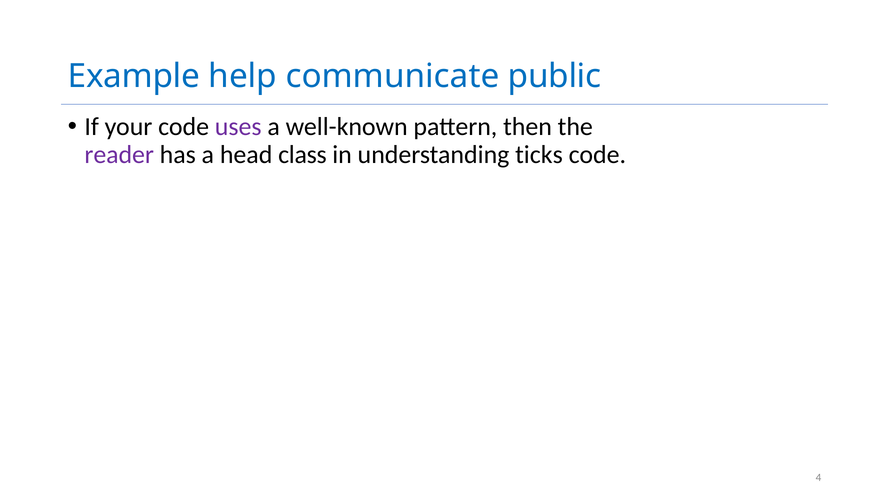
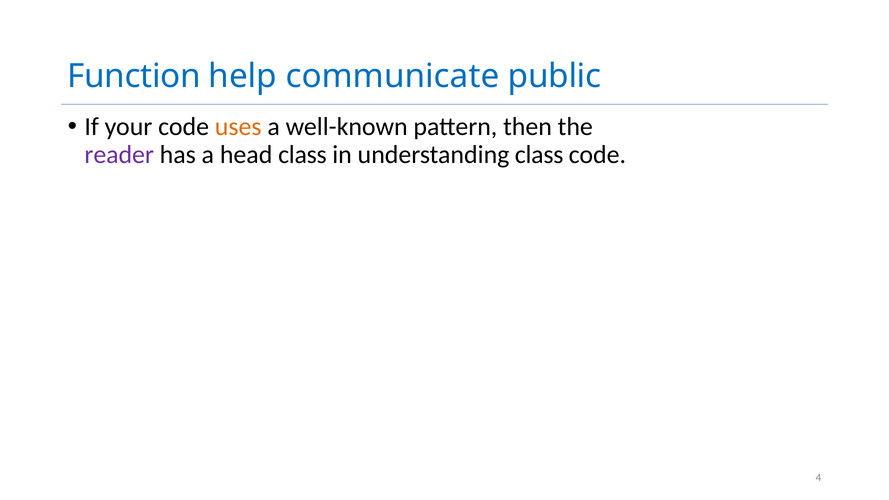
Example: Example -> Function (134, 76)
uses colour: purple -> orange (238, 127)
understanding ticks: ticks -> class (539, 155)
